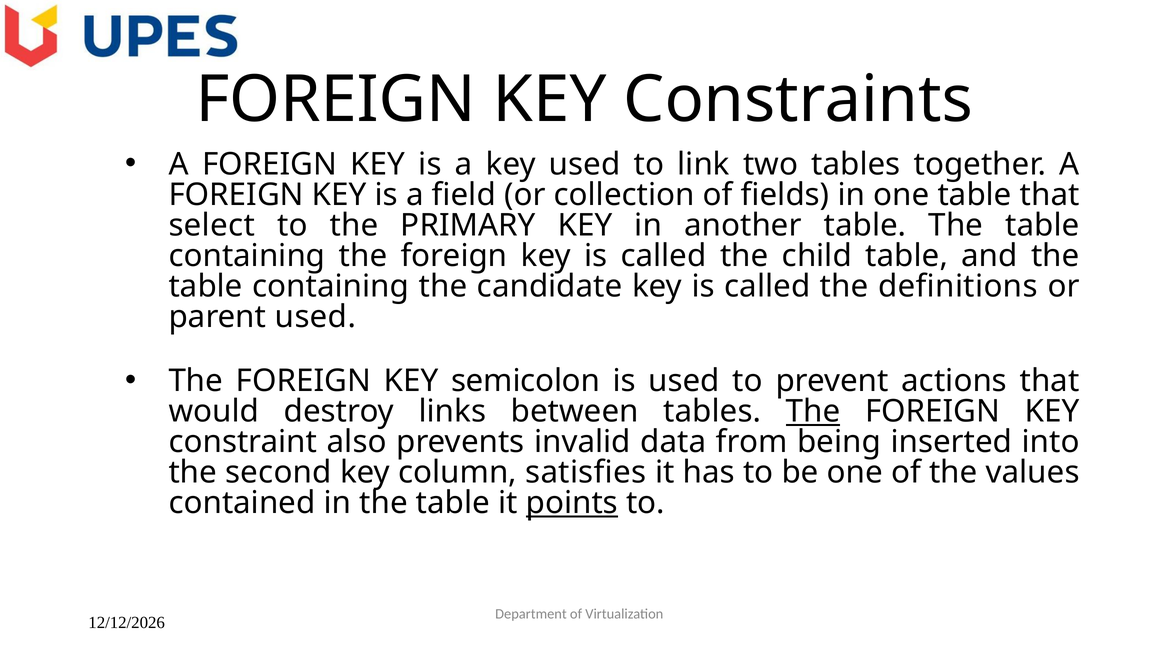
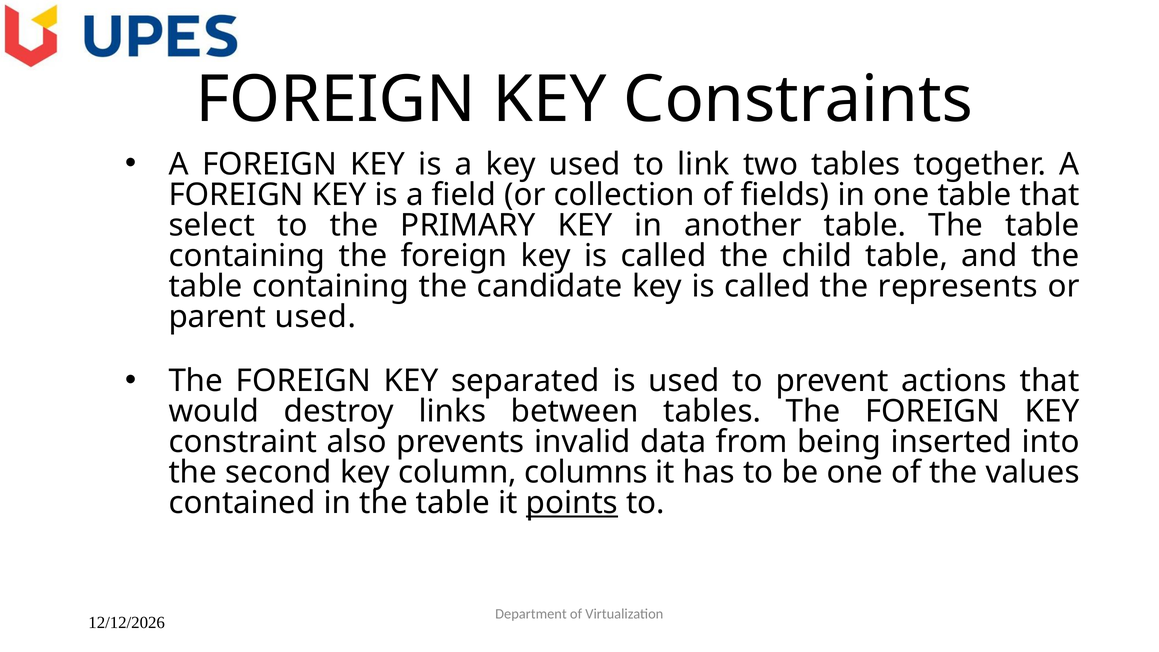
definitions: definitions -> represents (958, 286)
semicolon: semicolon -> separated (525, 381)
The underline: present -> none (813, 412)
satisfies: satisfies -> columns (586, 472)
